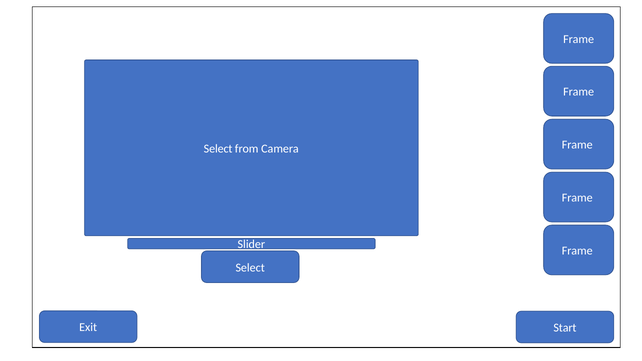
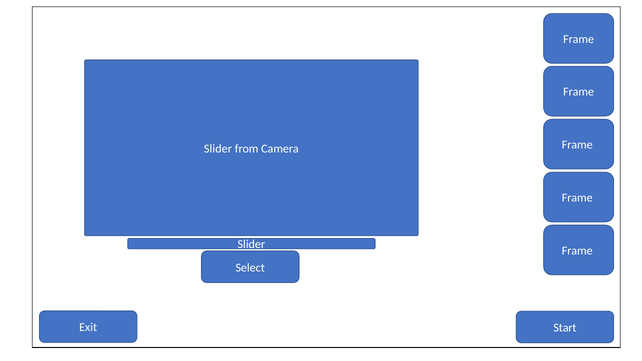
Select: Select -> Slider (218, 149)
